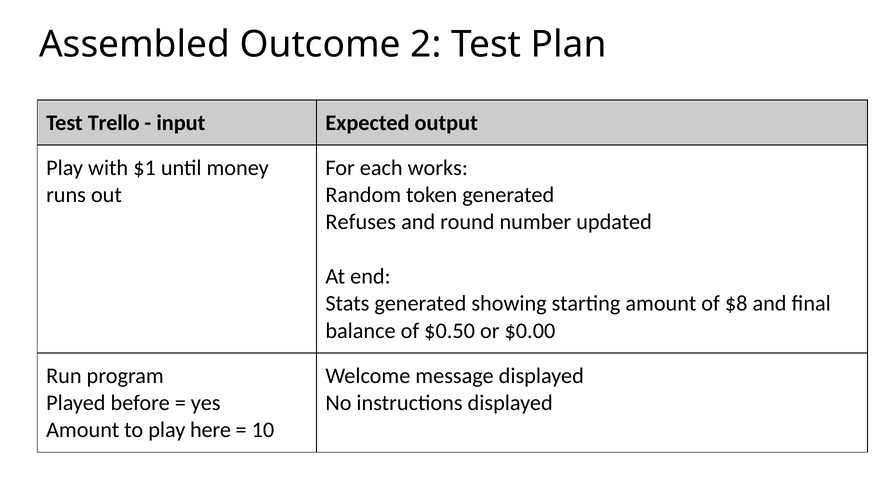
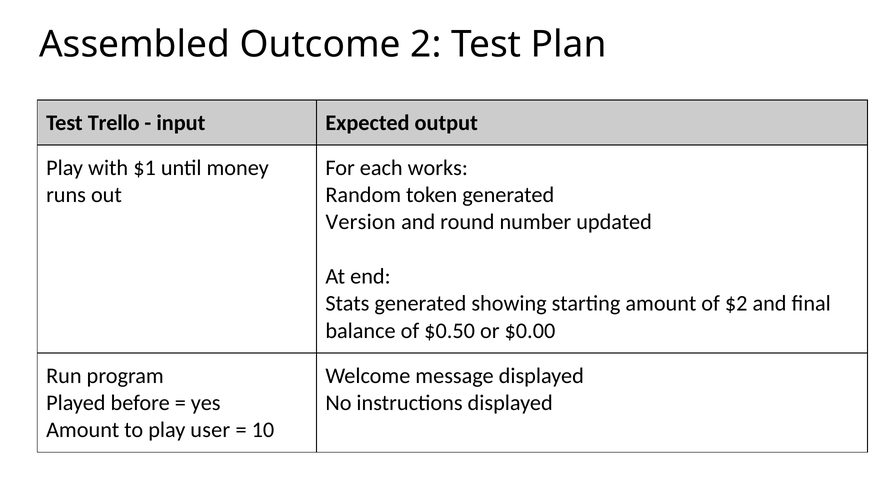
Refuses: Refuses -> Version (361, 222)
$8: $8 -> $2 (736, 304)
here: here -> user (210, 430)
